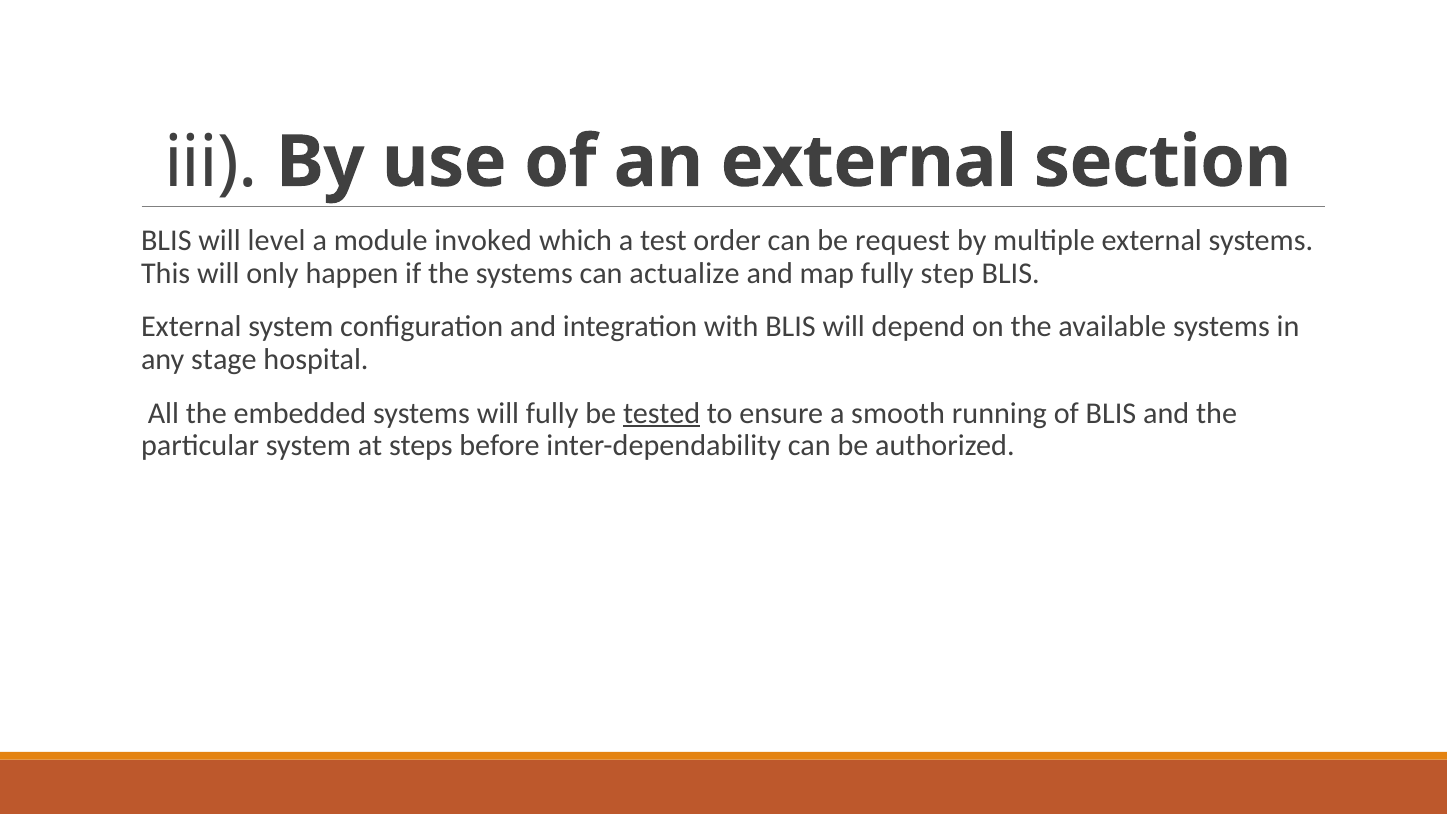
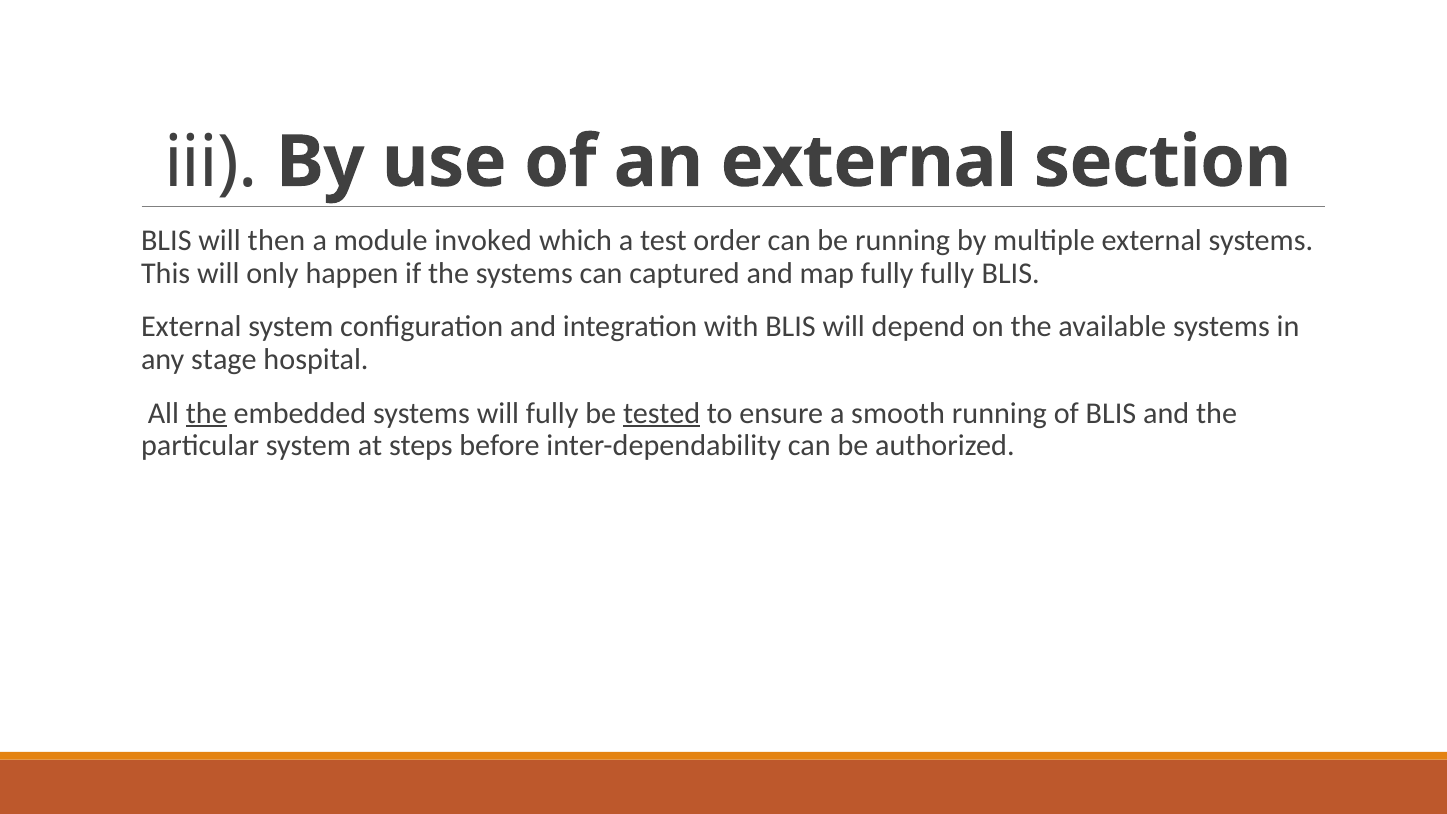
level: level -> then (277, 241)
be request: request -> running (903, 241)
actualize: actualize -> captured (685, 273)
fully step: step -> fully (947, 273)
the underline: none -> present (206, 413)
